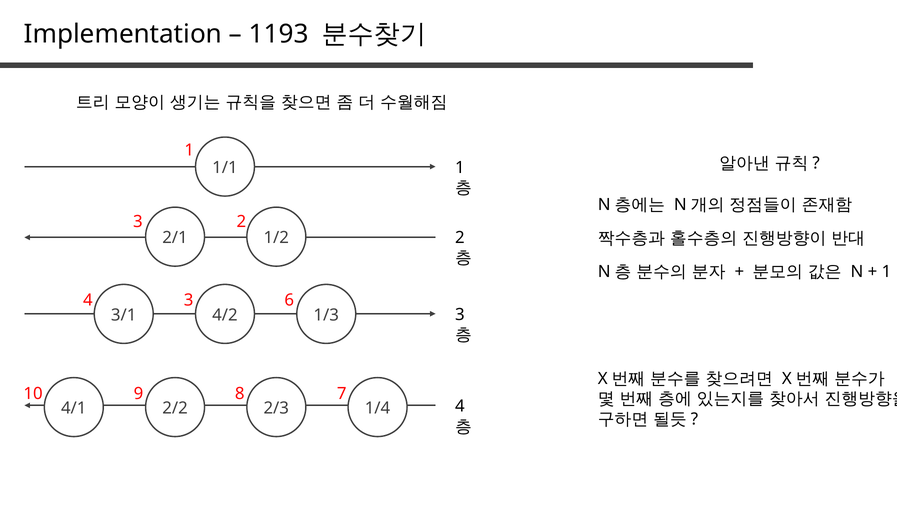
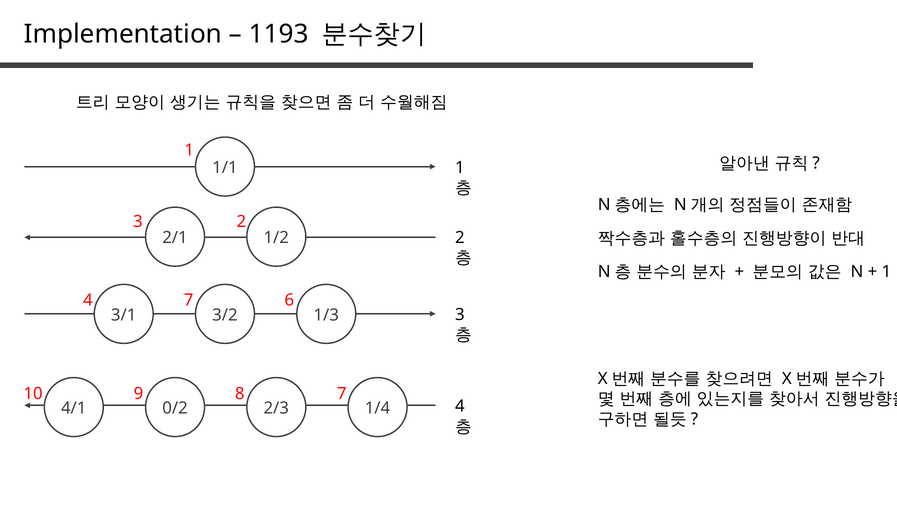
4 3: 3 -> 7 (189, 300)
4/2: 4/2 -> 3/2 (225, 315)
2/2: 2/2 -> 0/2 (175, 408)
